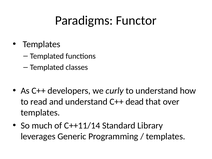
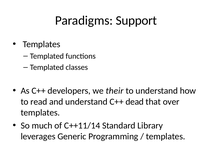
Functor: Functor -> Support (136, 21)
curly: curly -> their (115, 91)
